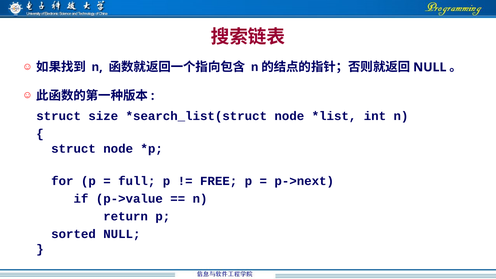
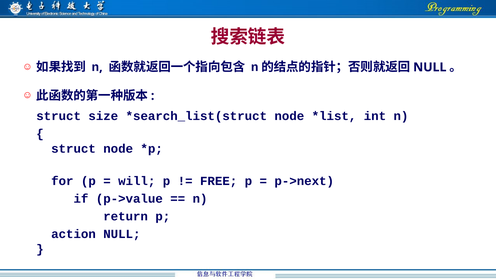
full: full -> will (137, 181)
sorted: sorted -> action (74, 234)
